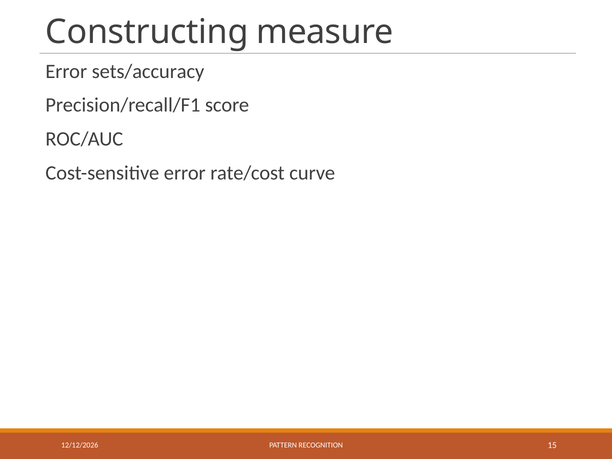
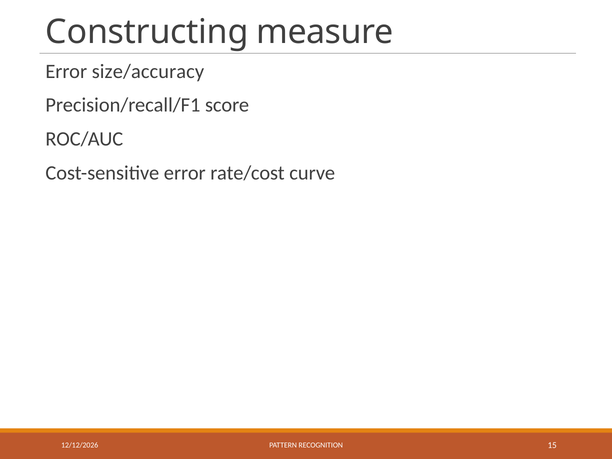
sets/accuracy: sets/accuracy -> size/accuracy (148, 71)
